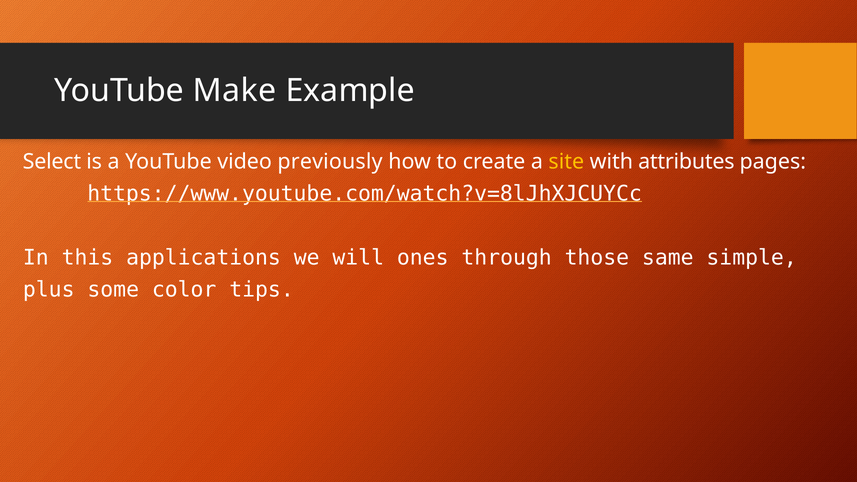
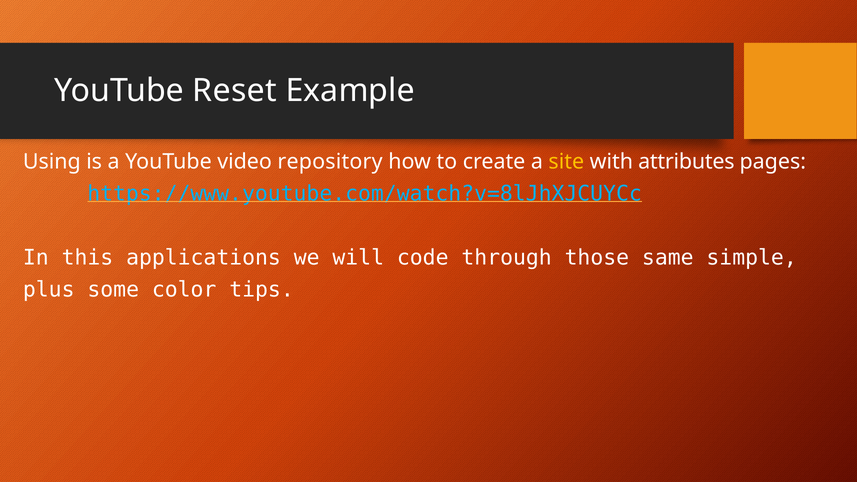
Make: Make -> Reset (235, 91)
Select: Select -> Using (52, 162)
previously: previously -> repository (330, 162)
https://www.youtube.com/watch?v=8lJhXJCUYCc colour: white -> light blue (365, 194)
ones: ones -> code (423, 258)
